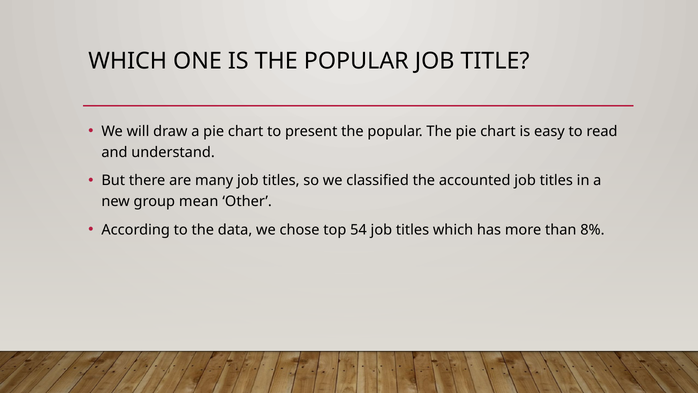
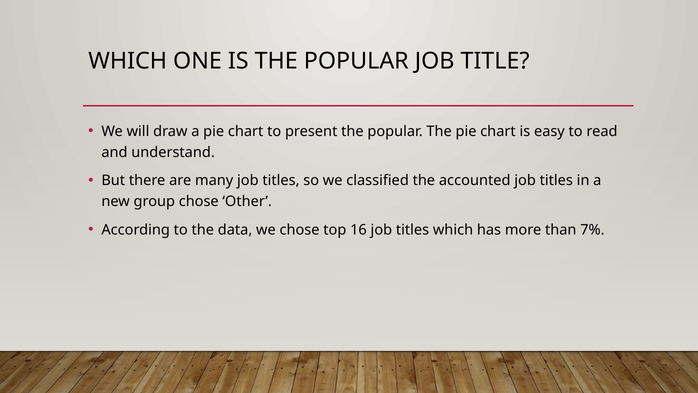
group mean: mean -> chose (199, 201)
54: 54 -> 16 (358, 230)
8%: 8% -> 7% (592, 230)
